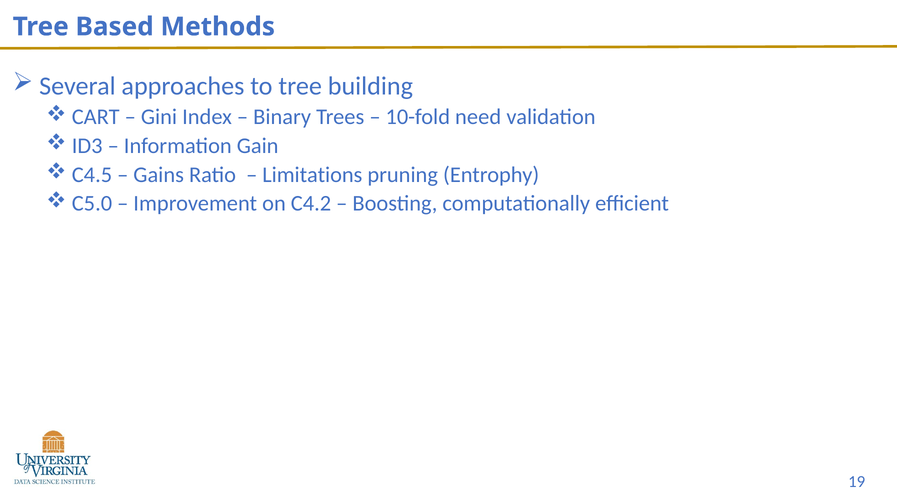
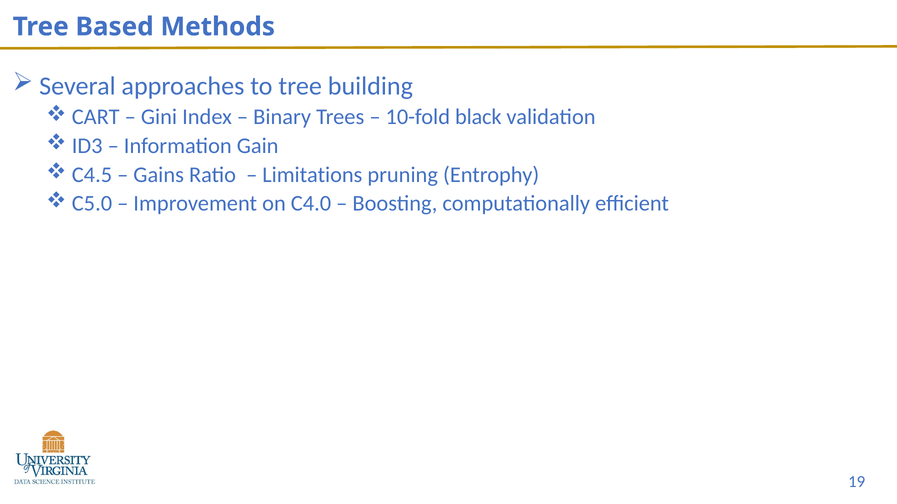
need: need -> black (478, 117)
C4.2: C4.2 -> C4.0 (311, 204)
